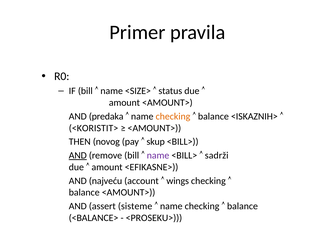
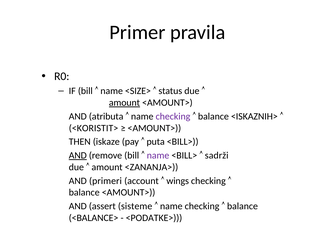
amount underline: none -> present (124, 103)
predaka: predaka -> atributa (106, 116)
checking colour: orange -> purple (173, 116)
novog: novog -> iskaze (106, 142)
skup: skup -> puta (156, 142)
<EFIKASNE>: <EFIKASNE> -> <ZANANJA> (151, 167)
najveću: najveću -> primeri (105, 181)
<PROSEKU>: <PROSEKU> -> <PODATKE> (154, 218)
